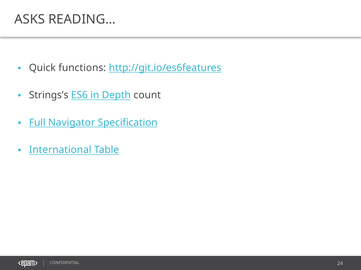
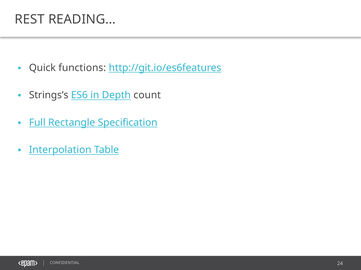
ASKS: ASKS -> REST (30, 19)
Navigator: Navigator -> Rectangle (72, 123)
International: International -> Interpolation (60, 150)
